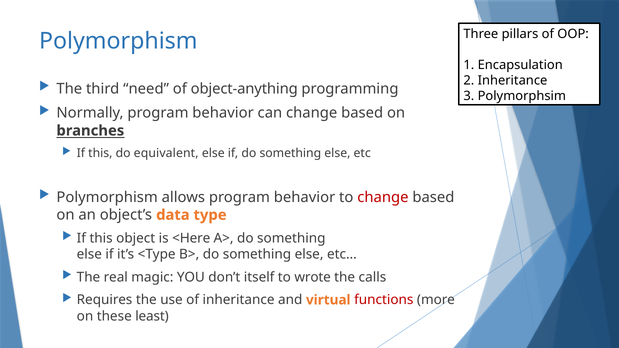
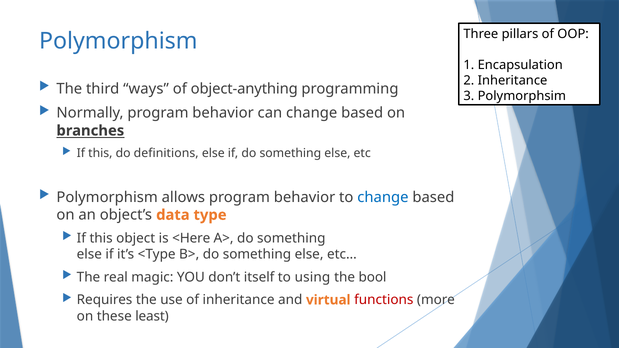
need: need -> ways (146, 89)
equivalent: equivalent -> definitions (166, 153)
change colour: red -> blue (383, 197)
wrote: wrote -> using (312, 277)
calls: calls -> bool (373, 277)
